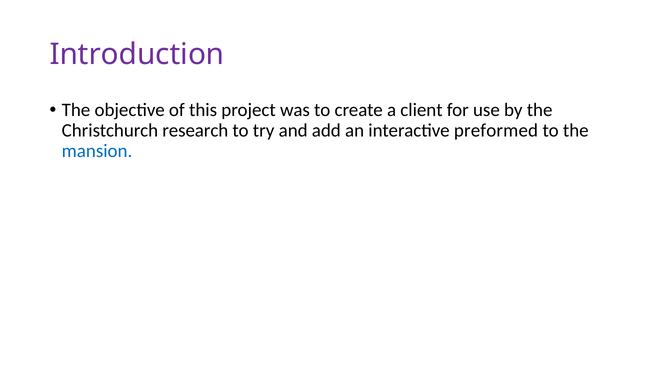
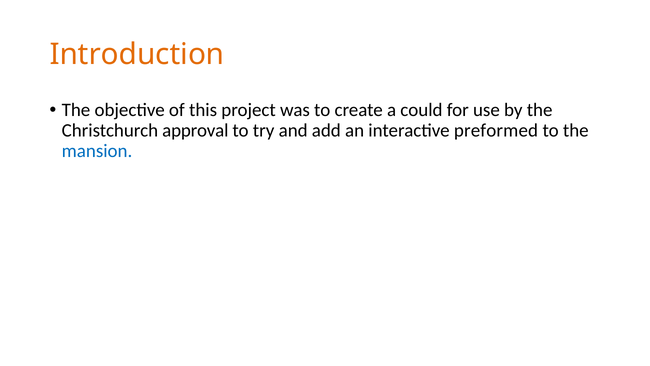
Introduction colour: purple -> orange (137, 55)
client: client -> could (421, 110)
research: research -> approval (195, 130)
